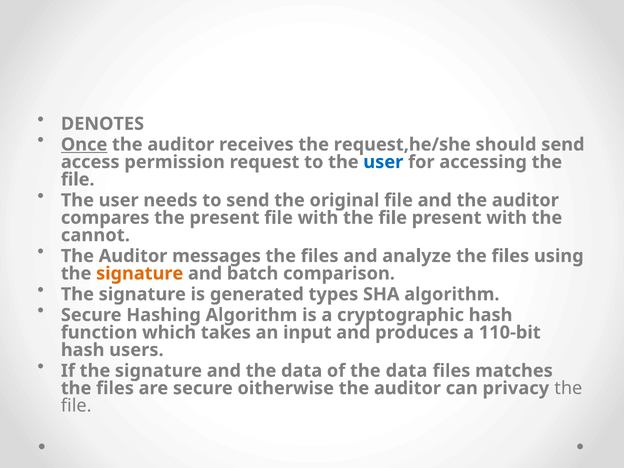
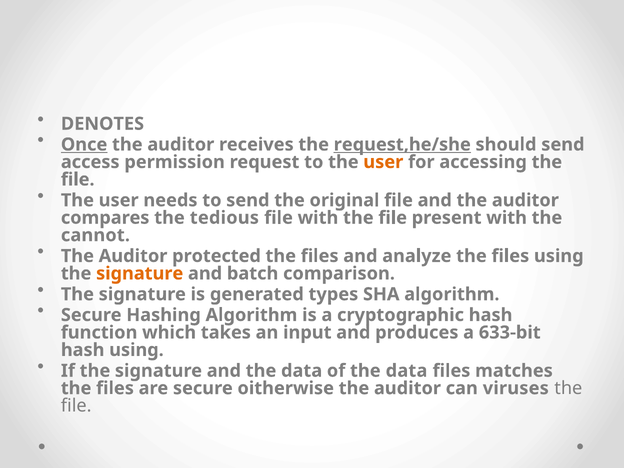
request,he/she underline: none -> present (402, 145)
user colour: blue -> orange (383, 162)
the present: present -> tedious (224, 218)
messages: messages -> protected (217, 256)
110-bit: 110-bit -> 633-bit (510, 333)
hash users: users -> using (136, 350)
privacy: privacy -> viruses (516, 388)
